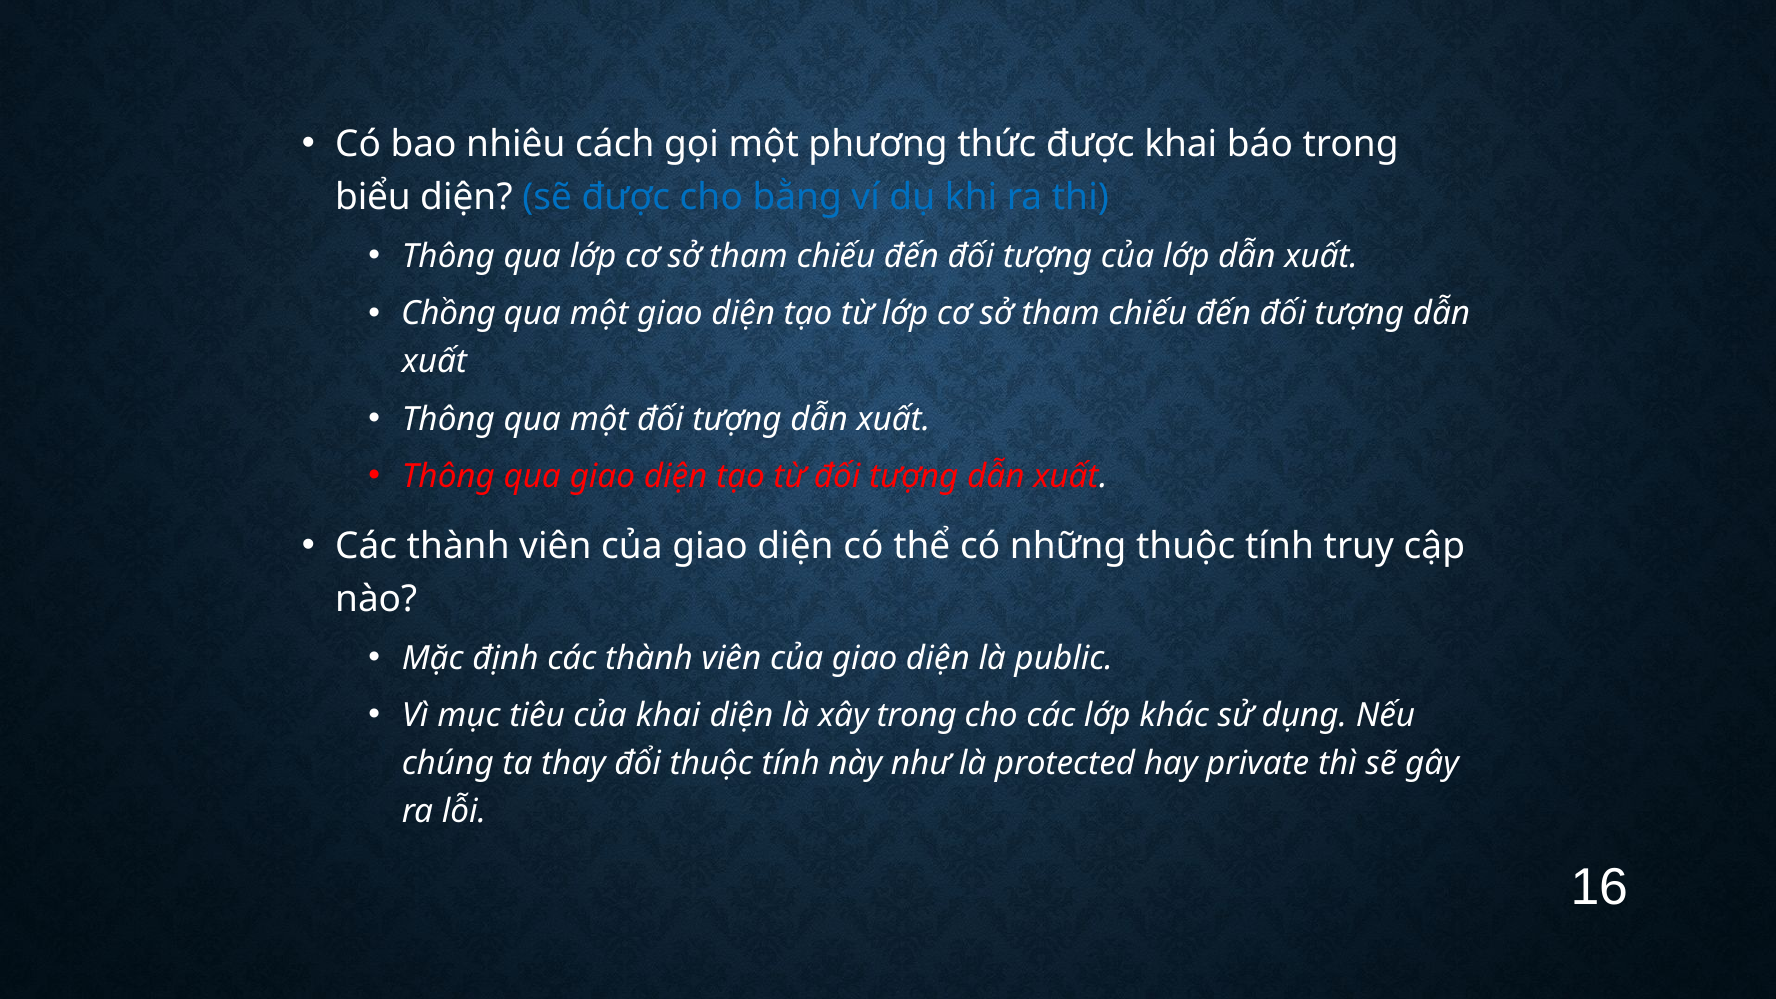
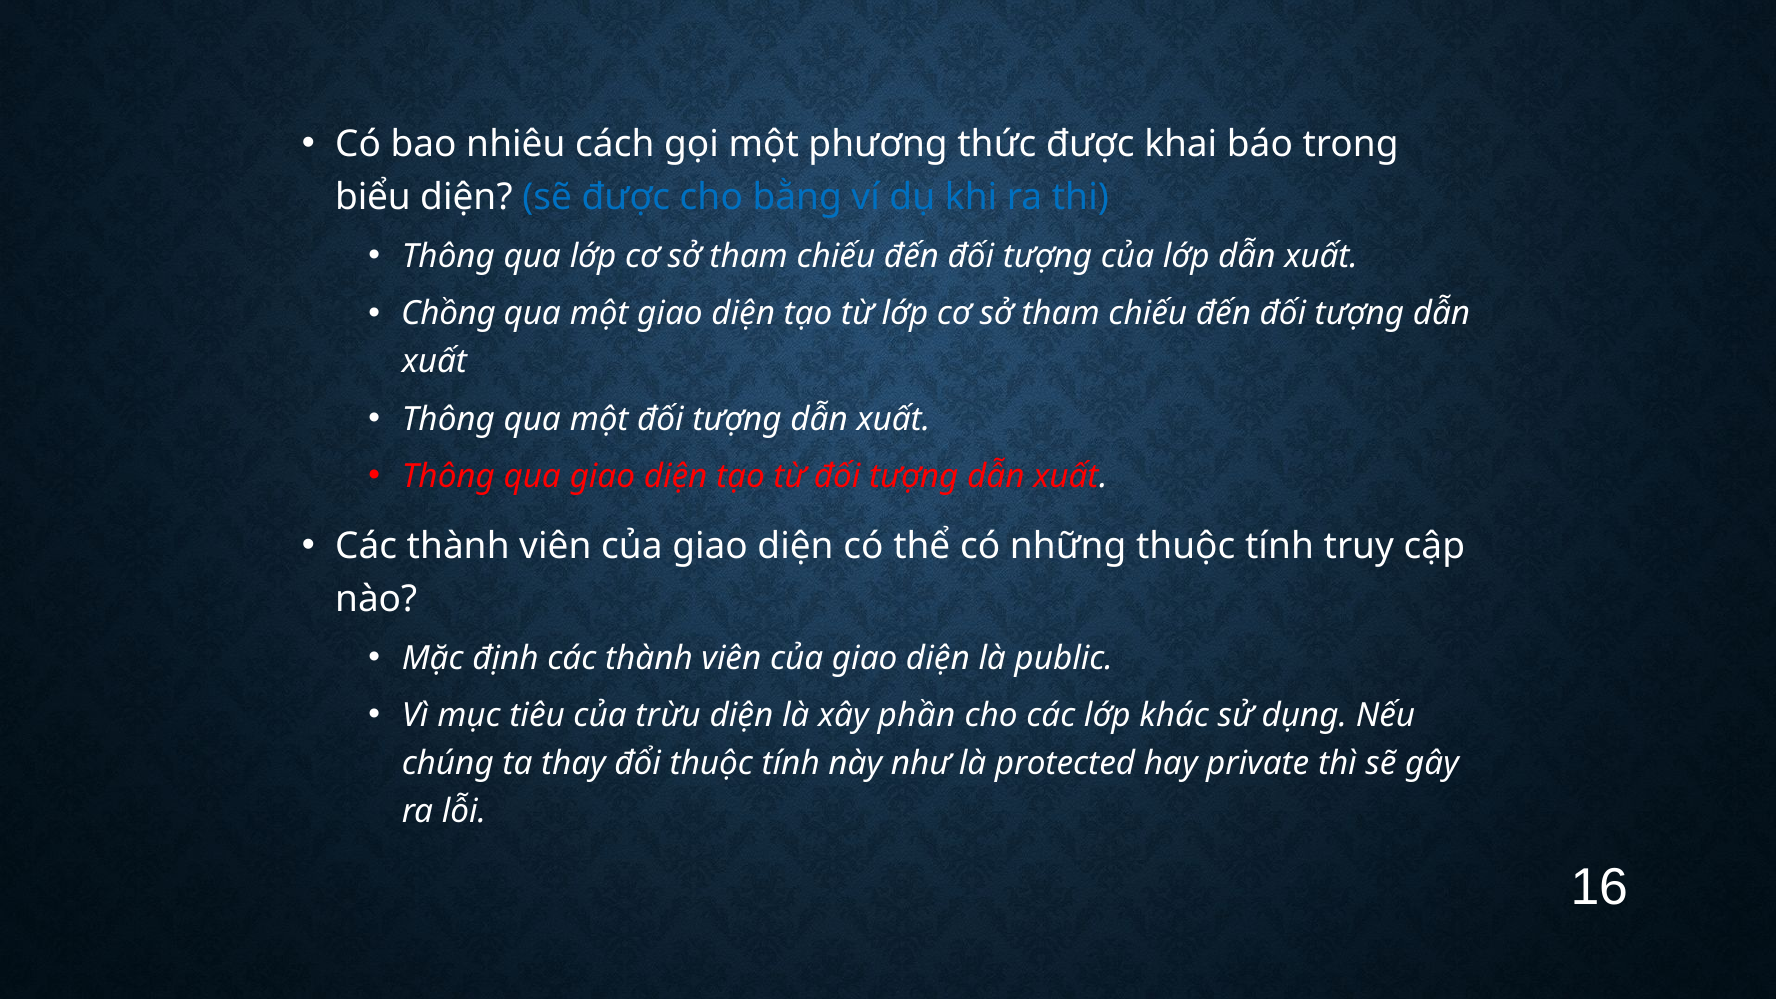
của khai: khai -> trừu (668, 716)
xây trong: trong -> phần (916, 716)
